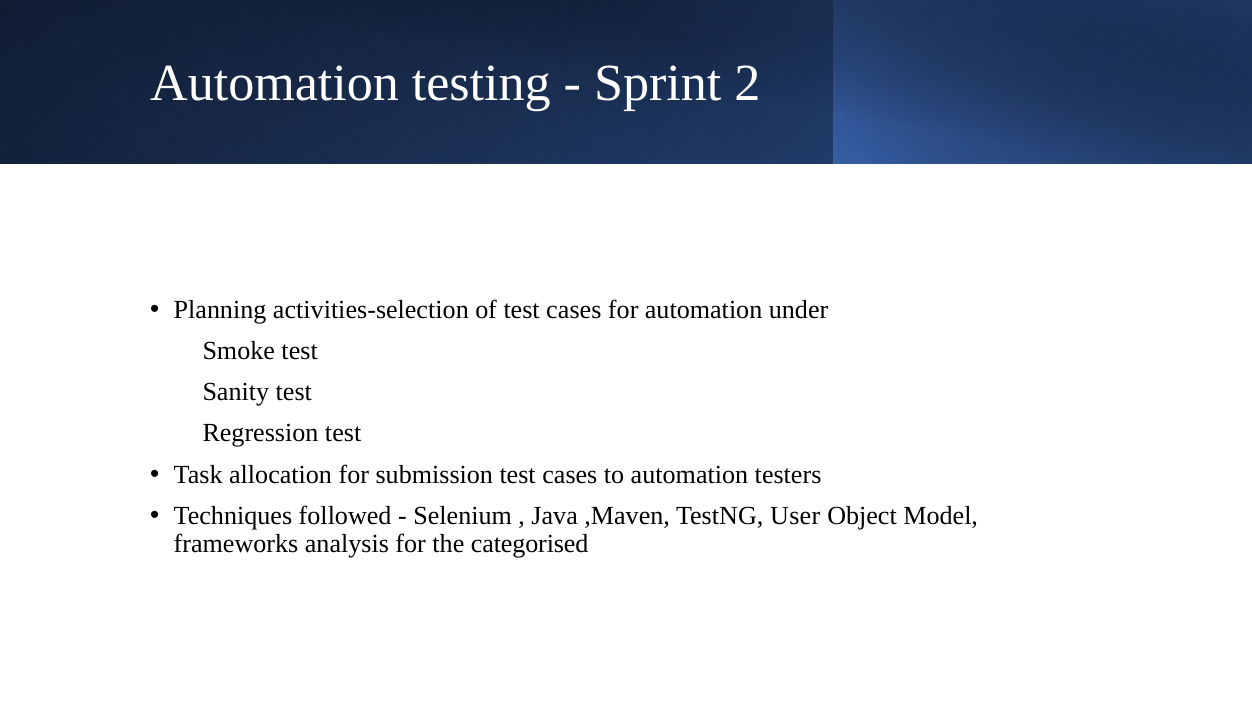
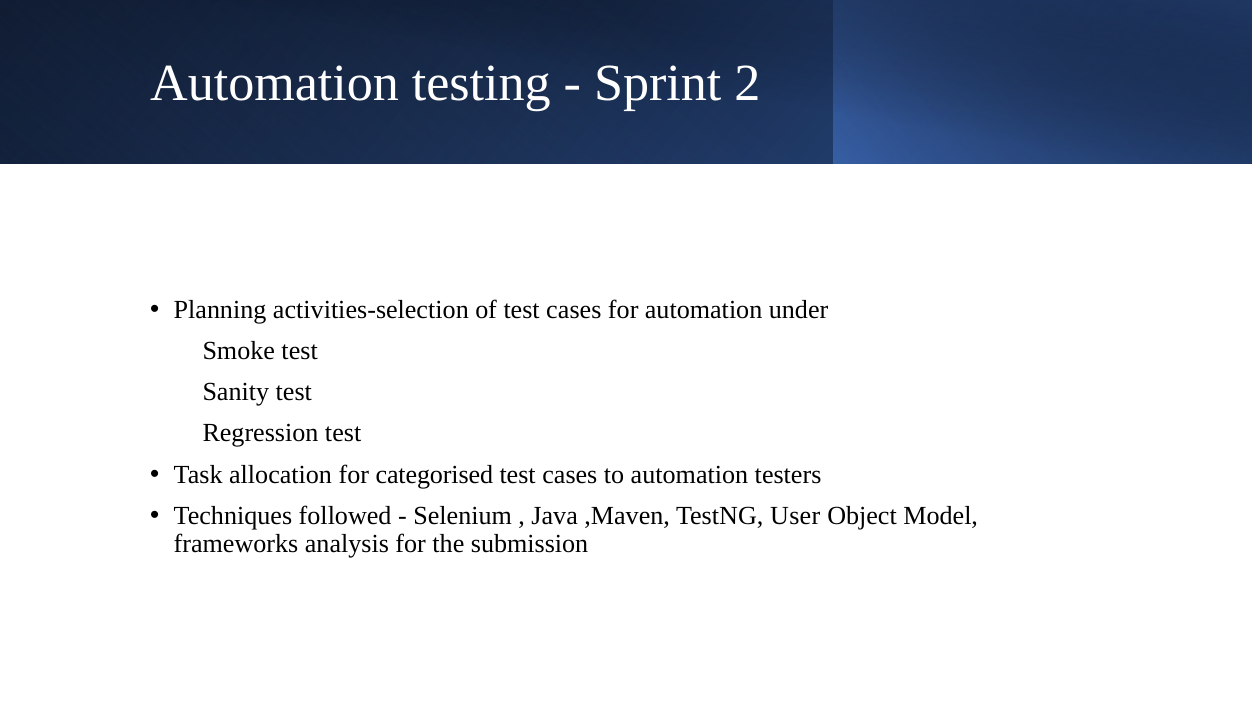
submission: submission -> categorised (434, 475)
categorised: categorised -> submission (530, 544)
